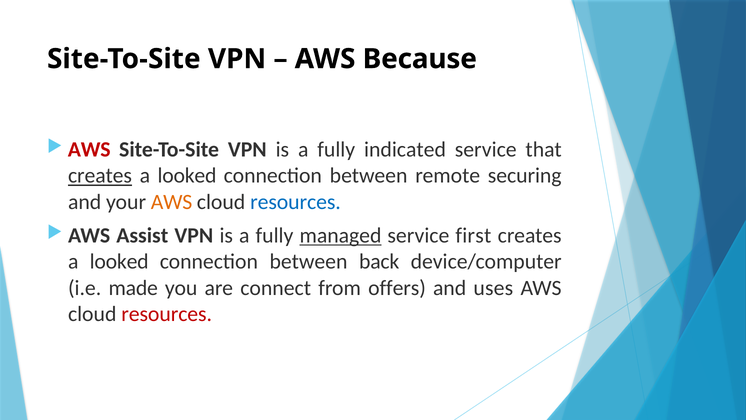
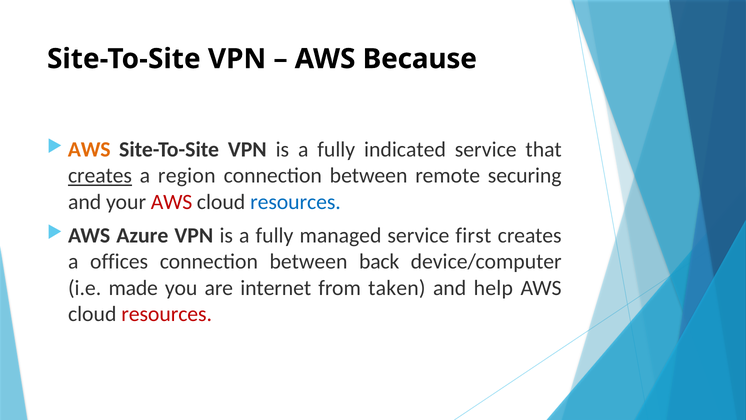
AWS colour: red -> orange (89, 150)
looked: looked -> region (187, 176)
AWS colour: orange -> red (172, 202)
Assist: Assist -> Azure (142, 235)
managed underline: present -> none (341, 235)
looked: looked -> offices (119, 262)
connect: connect -> internet (276, 288)
offers: offers -> taken (397, 288)
uses: uses -> help (493, 288)
